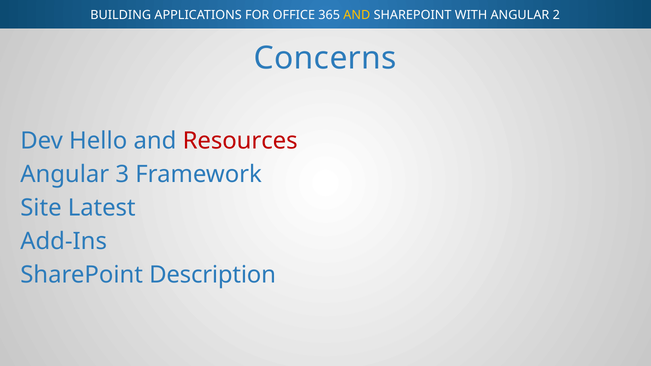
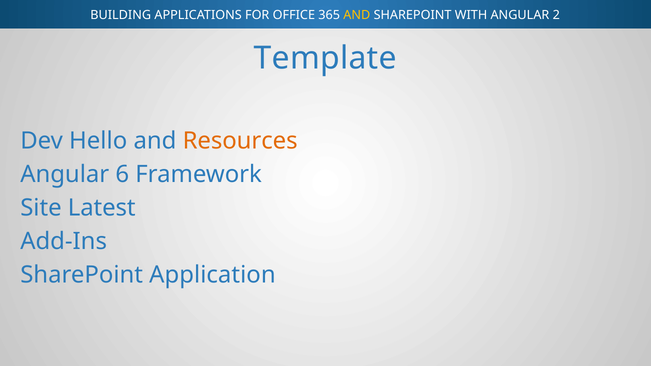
Concerns: Concerns -> Template (325, 58)
Resources colour: red -> orange (240, 141)
3: 3 -> 6 (122, 174)
Description: Description -> Application (212, 275)
